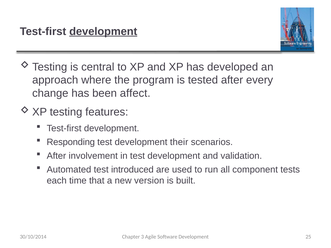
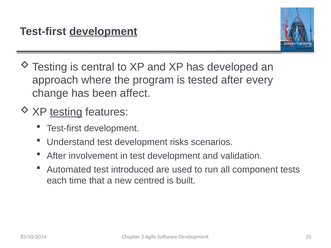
testing underline: none -> present (66, 112)
Responding: Responding -> Understand (71, 142)
their: their -> risks (179, 142)
version: version -> centred (149, 181)
